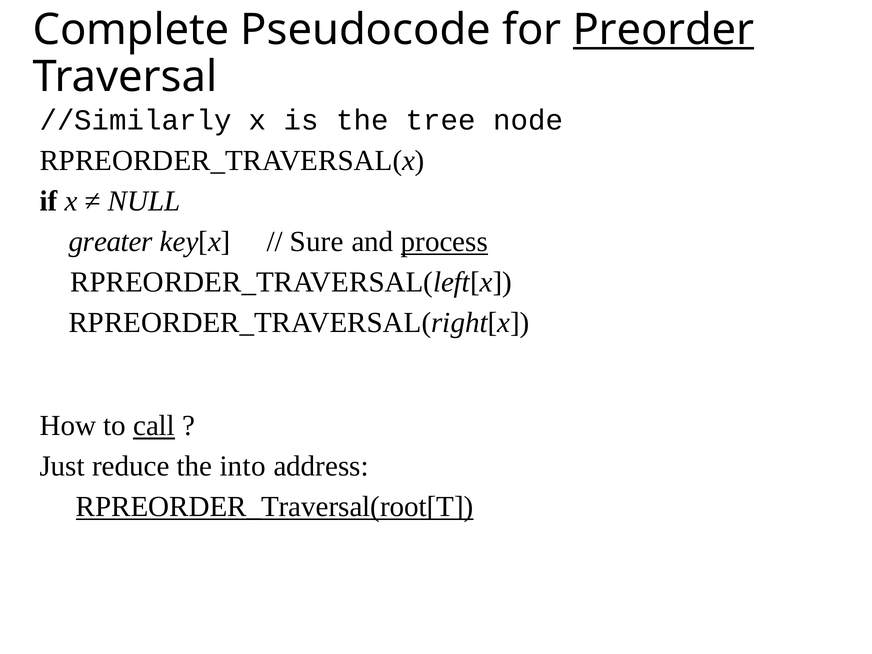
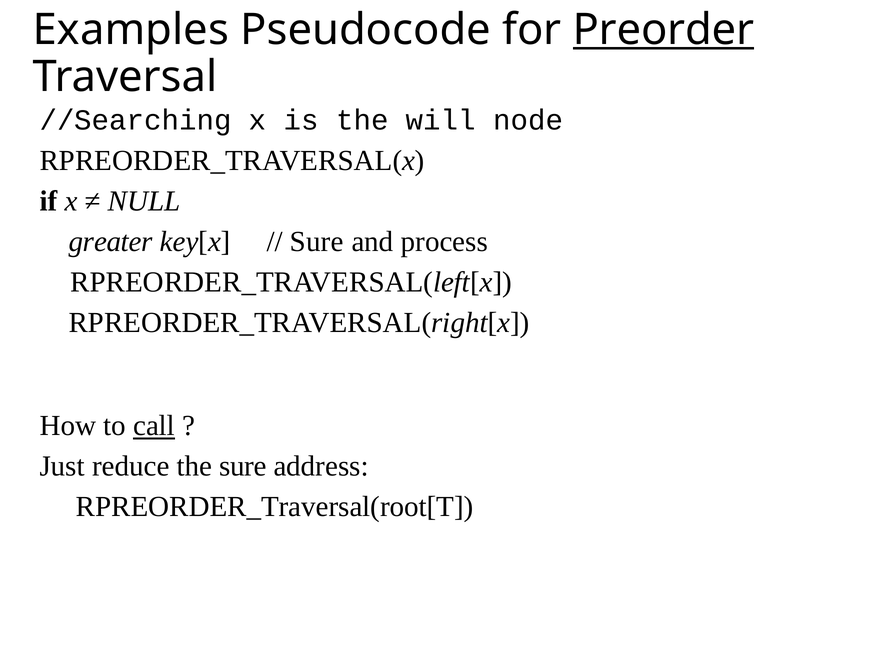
Complete: Complete -> Examples (131, 30)
//Similarly: //Similarly -> //Searching (136, 120)
tree: tree -> will (441, 120)
process underline: present -> none (444, 242)
the into: into -> sure (243, 466)
RPREORDER_Traversal(root[T underline: present -> none (275, 507)
